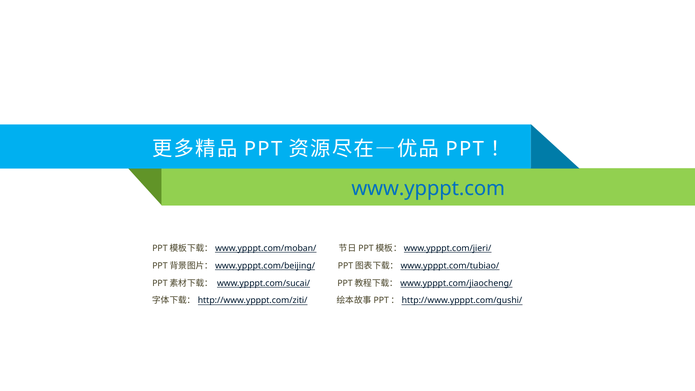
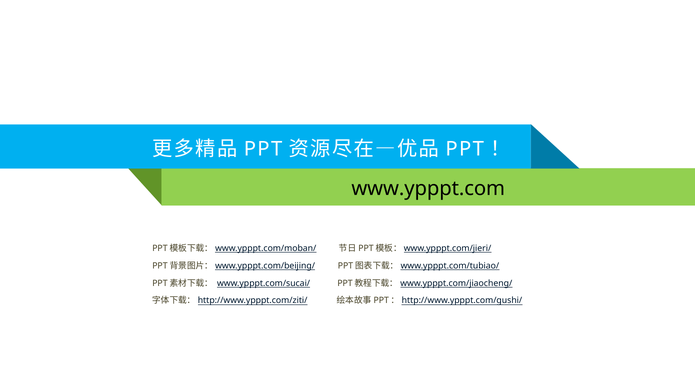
www.ypppt.com colour: blue -> black (428, 188)
